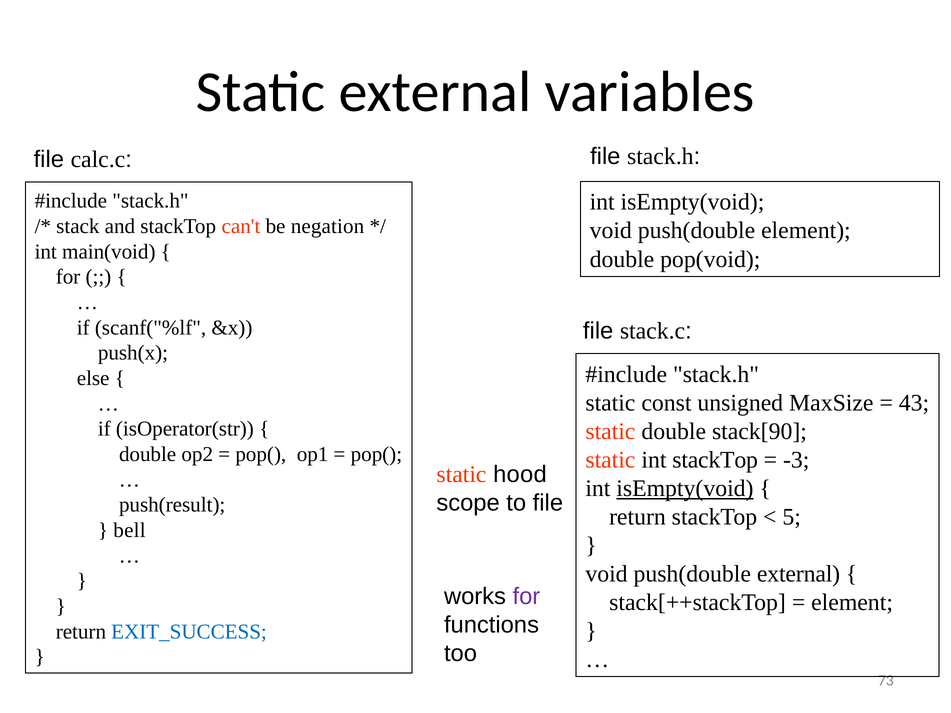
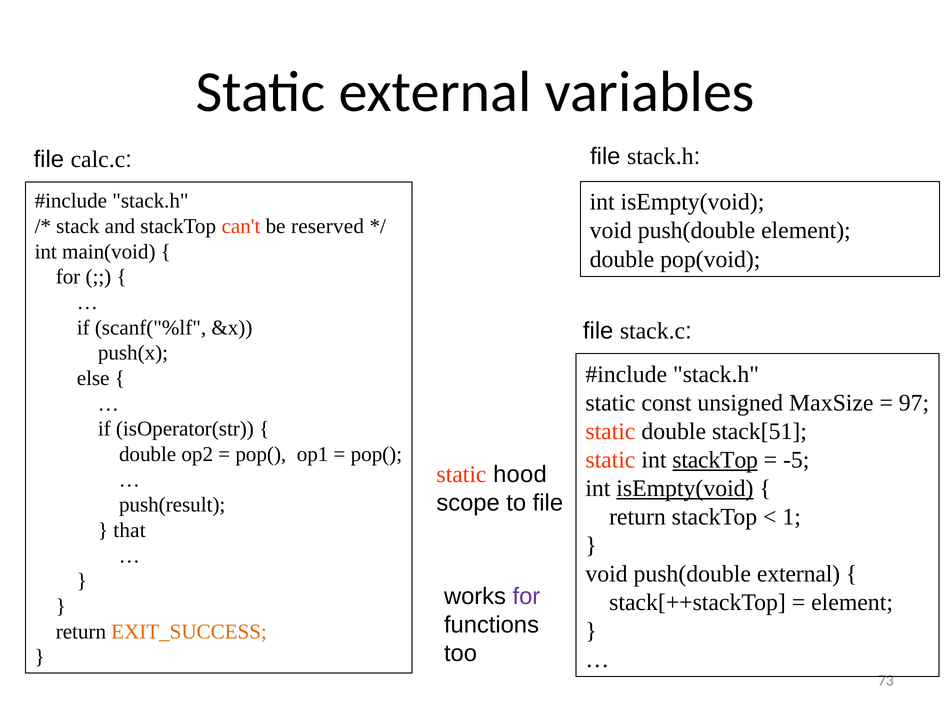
negation: negation -> reserved (327, 226)
43: 43 -> 97 (914, 403)
stack[90: stack[90 -> stack[51 (759, 431)
stackTop underline: none -> present (715, 460)
-3: -3 -> -5 (796, 460)
5: 5 -> 1 (792, 517)
bell: bell -> that (129, 530)
EXIT_SUCCESS colour: blue -> orange (189, 632)
